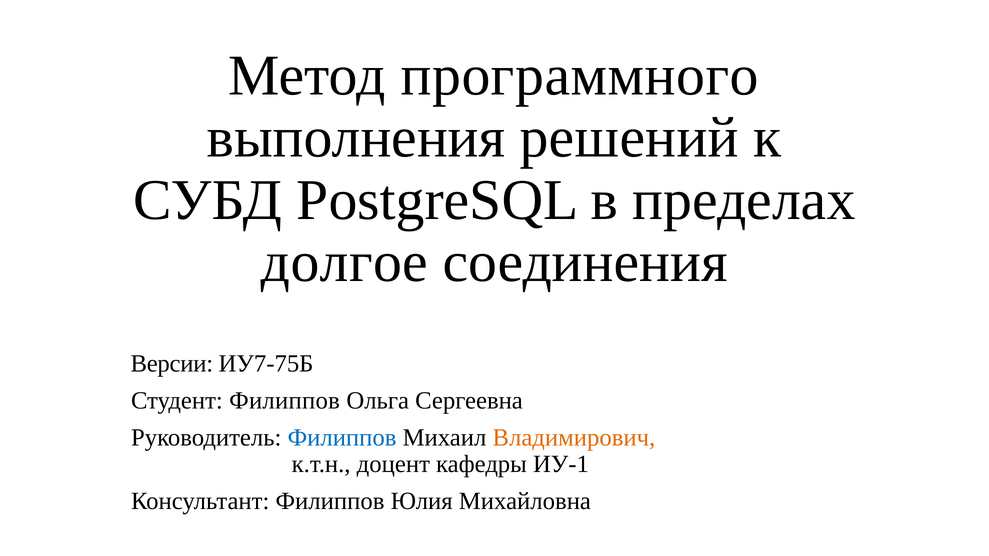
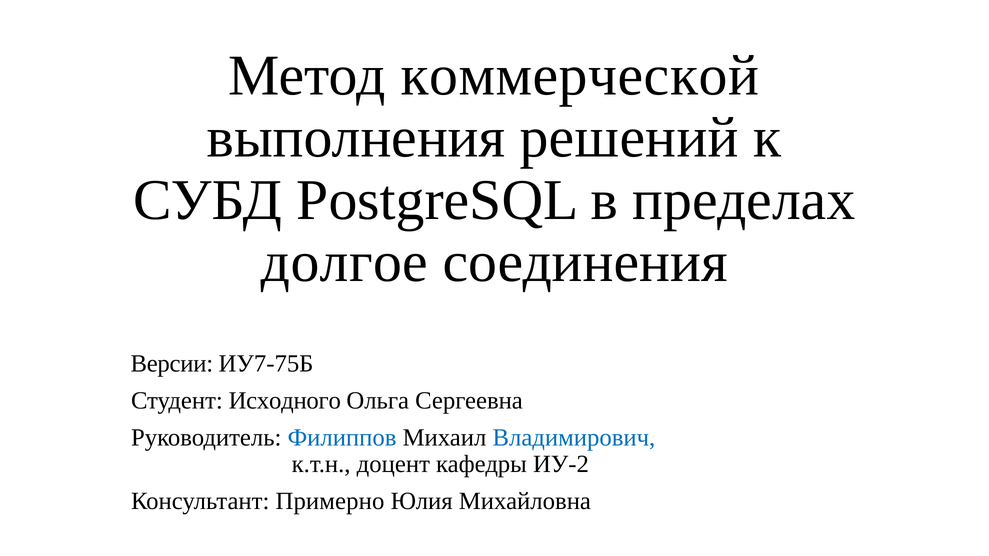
программного: программного -> коммерческой (580, 76)
Студент Филиппов: Филиппов -> Исходного (285, 401)
Владимирович colour: orange -> blue (574, 438)
ИУ-1: ИУ-1 -> ИУ-2 (561, 464)
Консультант Филиппов: Филиппов -> Примерно (330, 501)
